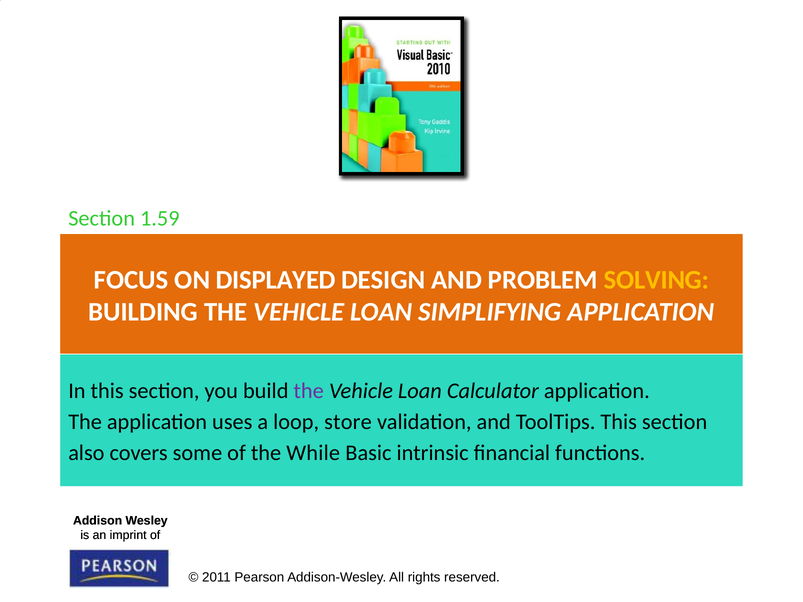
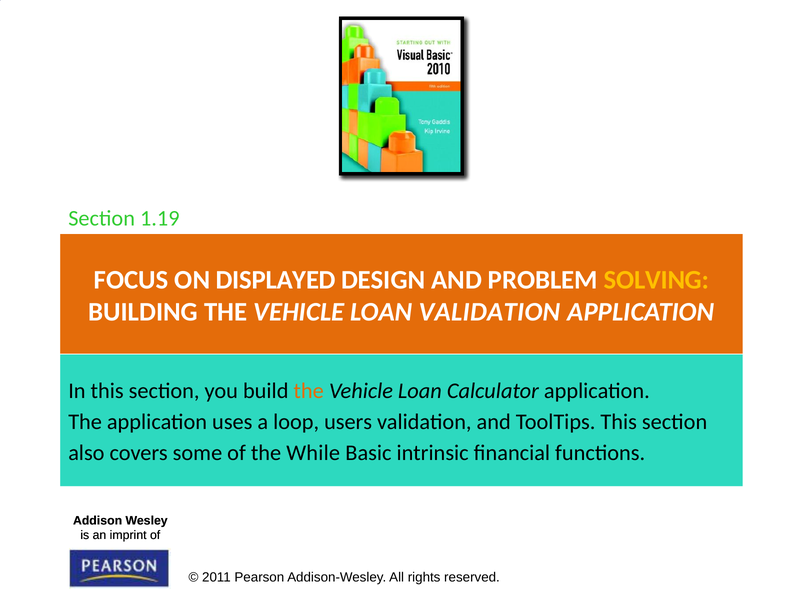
1.59: 1.59 -> 1.19 (160, 218)
LOAN SIMPLIFYING: SIMPLIFYING -> VALIDATION (490, 312)
the colour: purple -> orange (309, 391)
store: store -> users (348, 422)
